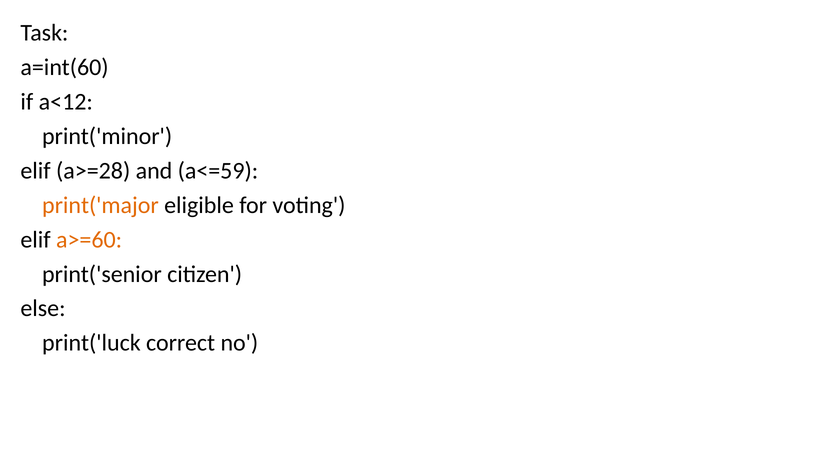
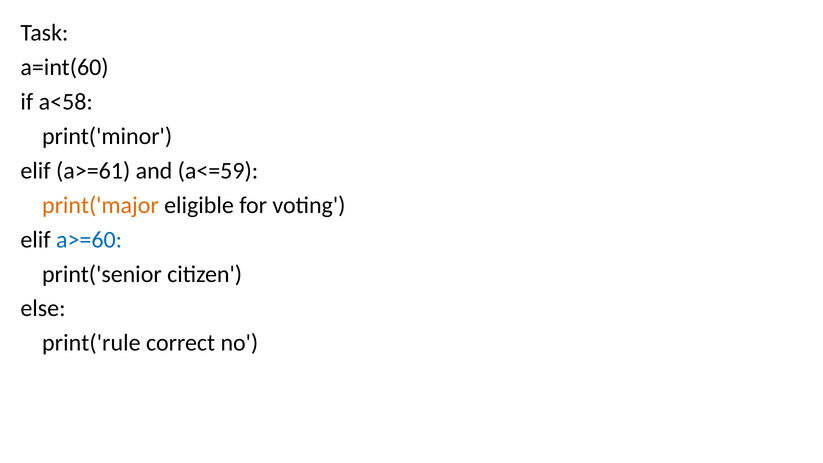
a<12: a<12 -> a<58 (66, 102)
a>=28: a>=28 -> a>=61 (93, 171)
a>=60 colour: orange -> blue (89, 240)
print('luck: print('luck -> print('rule (91, 343)
